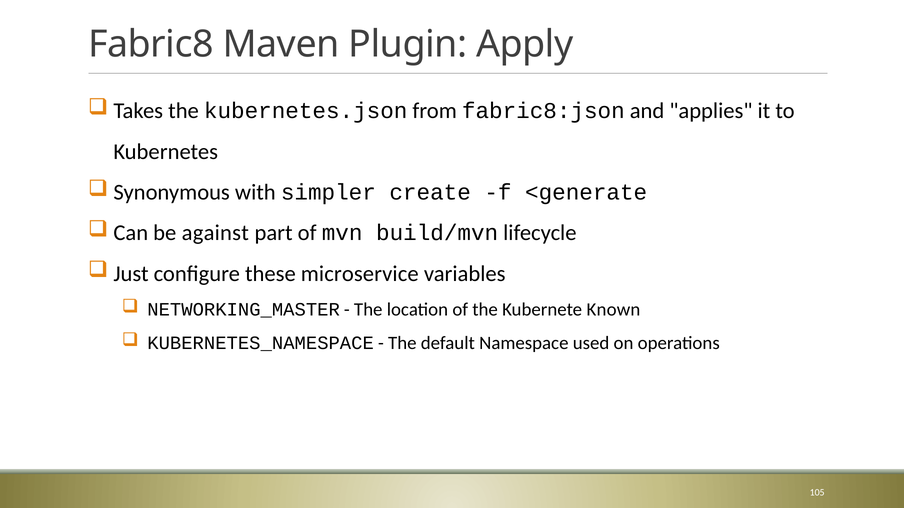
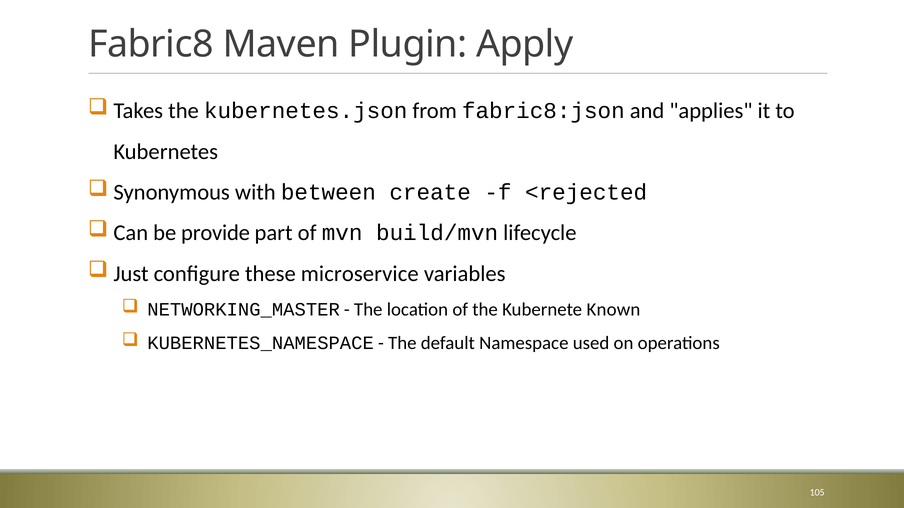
simpler: simpler -> between (328, 192)
<generate: <generate -> <rejected (586, 192)
against: against -> provide (216, 233)
